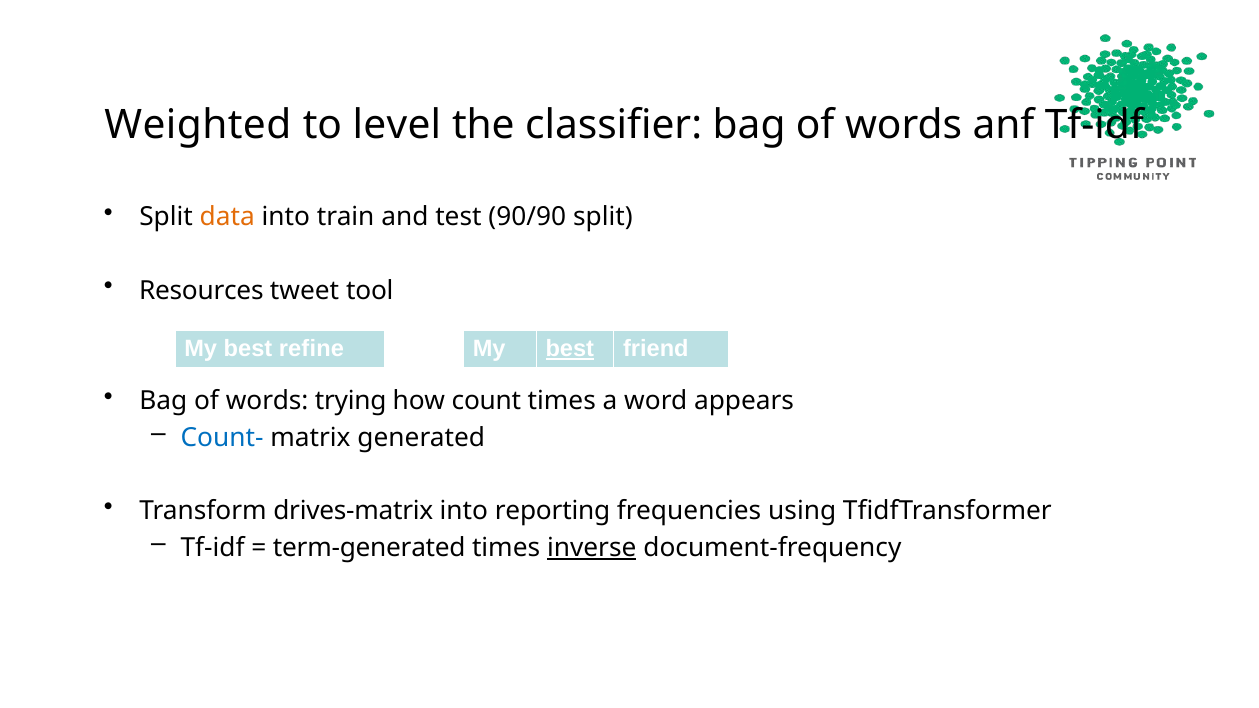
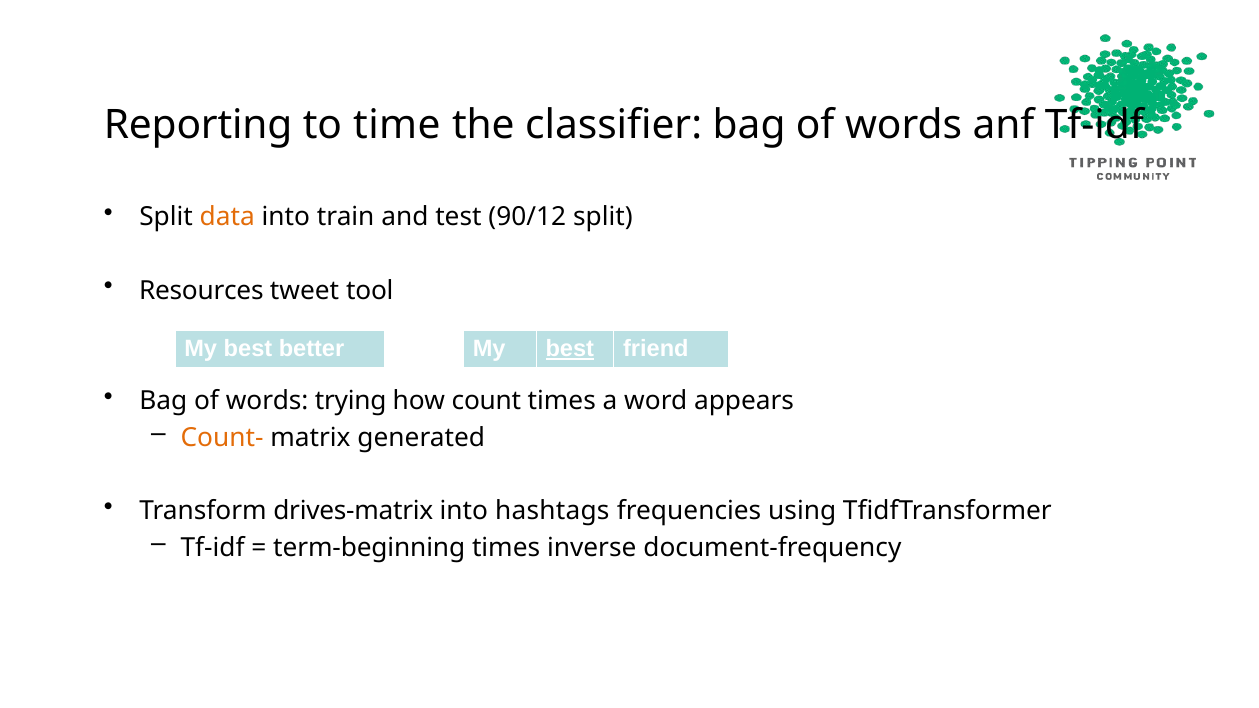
Weighted: Weighted -> Reporting (198, 125)
level: level -> time (397, 125)
90/90: 90/90 -> 90/12 (527, 217)
refine: refine -> better (312, 349)
Count- colour: blue -> orange (222, 438)
reporting: reporting -> hashtags (552, 511)
term-generated: term-generated -> term-beginning (369, 548)
inverse underline: present -> none (592, 548)
